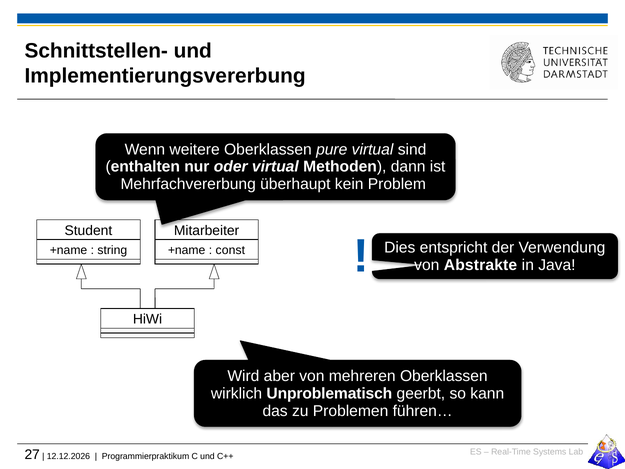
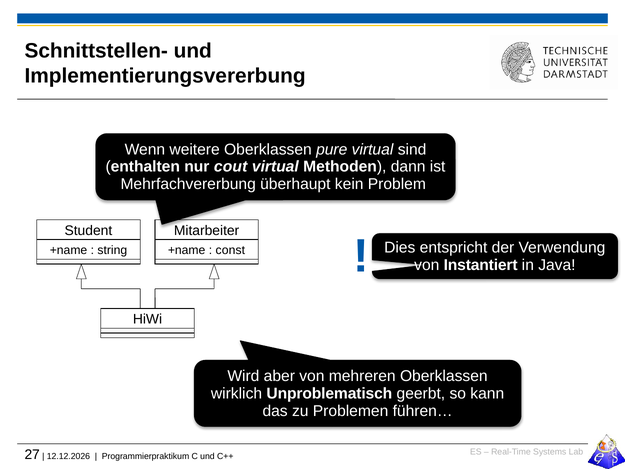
oder: oder -> cout (231, 167)
Abstrakte: Abstrakte -> Instantiert (481, 265)
